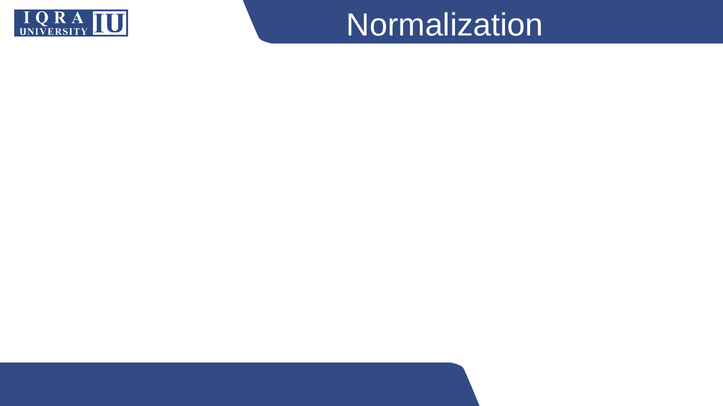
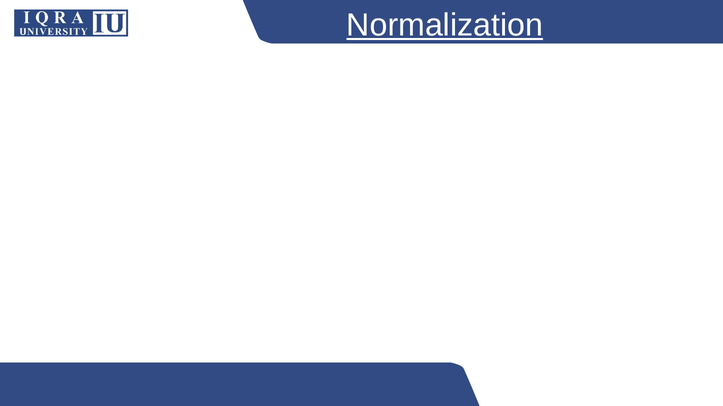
Normalization underline: none -> present (445, 25)
